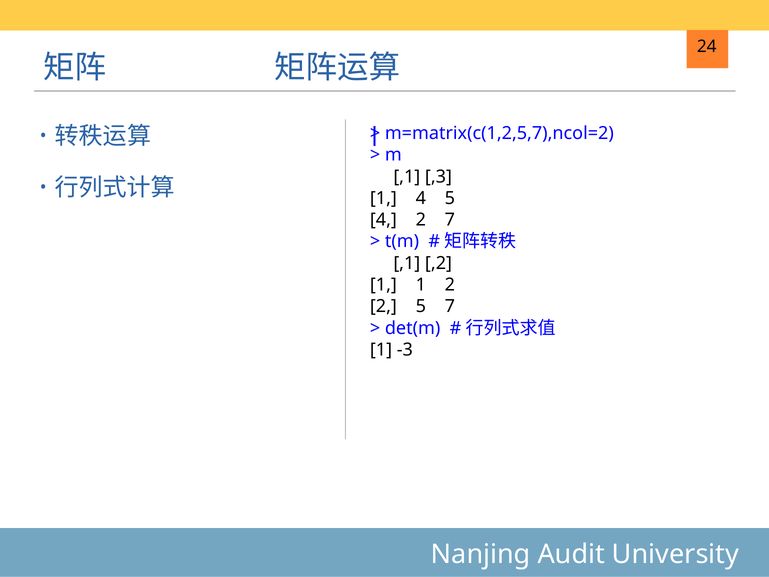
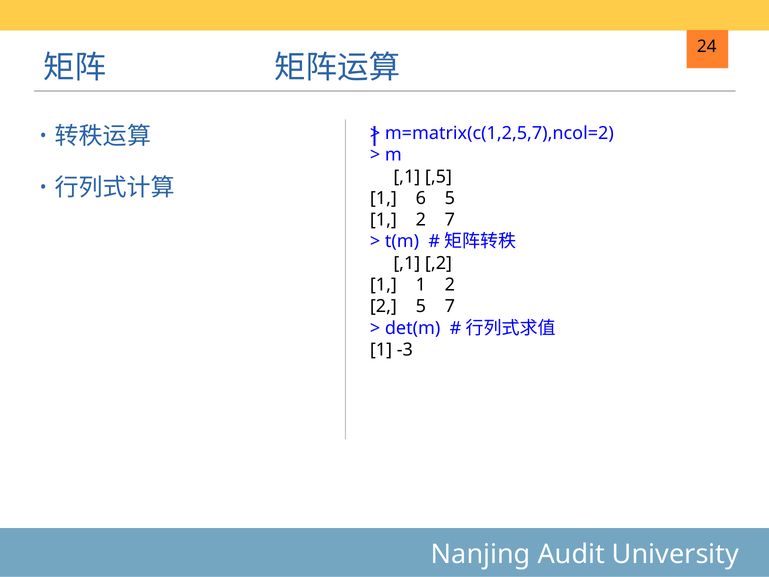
,3: ,3 -> ,5 (438, 177)
1 4: 4 -> 6 (421, 198)
4: 4 -> 1 (383, 220)
